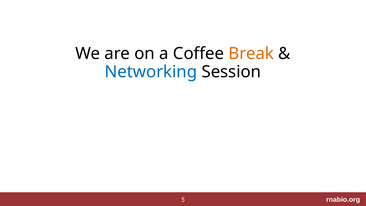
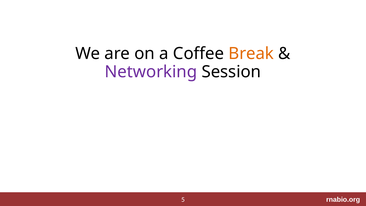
Networking colour: blue -> purple (151, 72)
